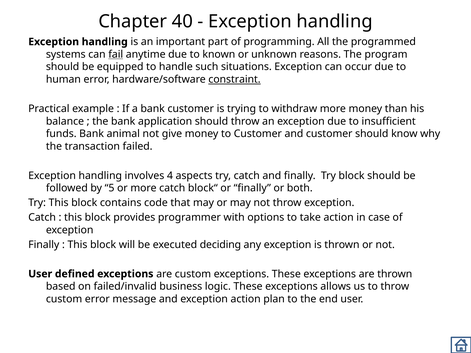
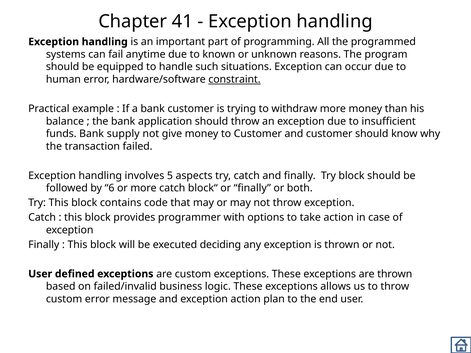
40: 40 -> 41 (182, 22)
fail underline: present -> none (116, 54)
animal: animal -> supply (123, 134)
4: 4 -> 5 (170, 176)
5: 5 -> 6 (110, 188)
